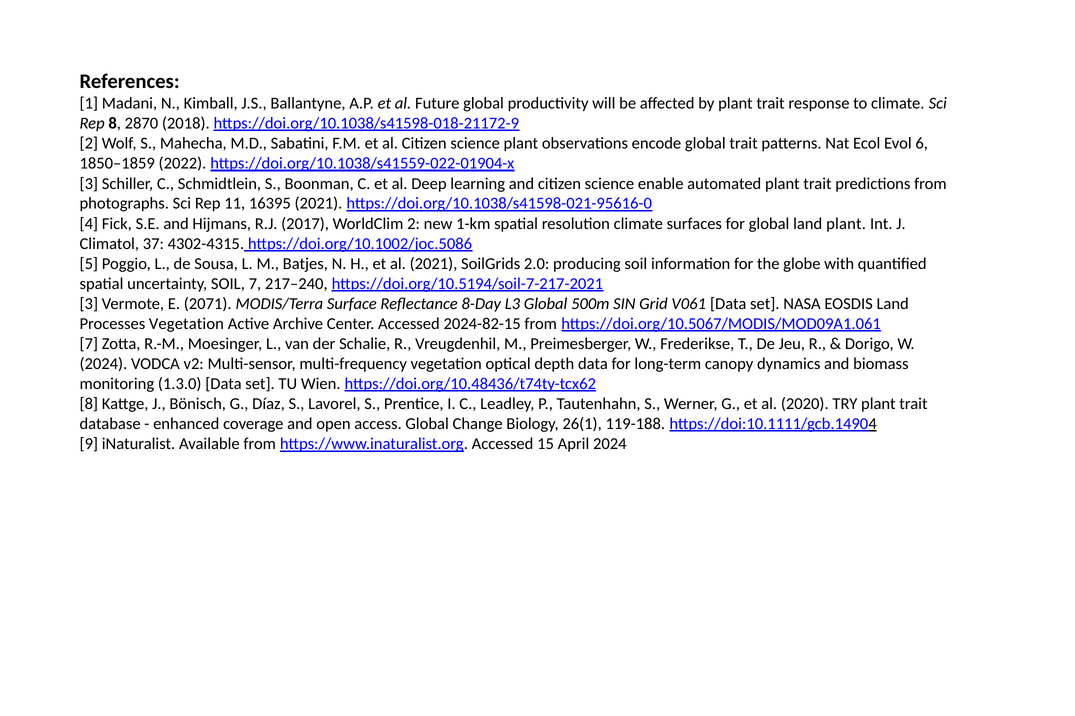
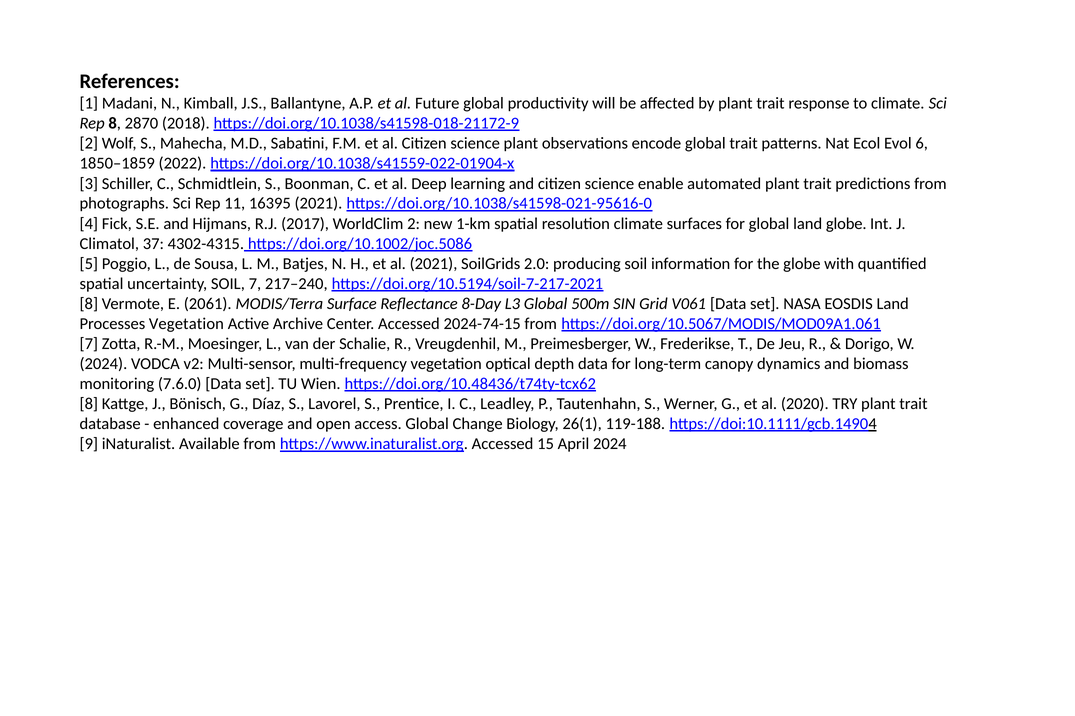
land plant: plant -> globe (846, 224)
3: 3 -> 8 (89, 304)
2071: 2071 -> 2061 (208, 304)
2024-82-15: 2024-82-15 -> 2024-74-15 (482, 324)
1.3.0: 1.3.0 -> 7.6.0 (180, 384)
